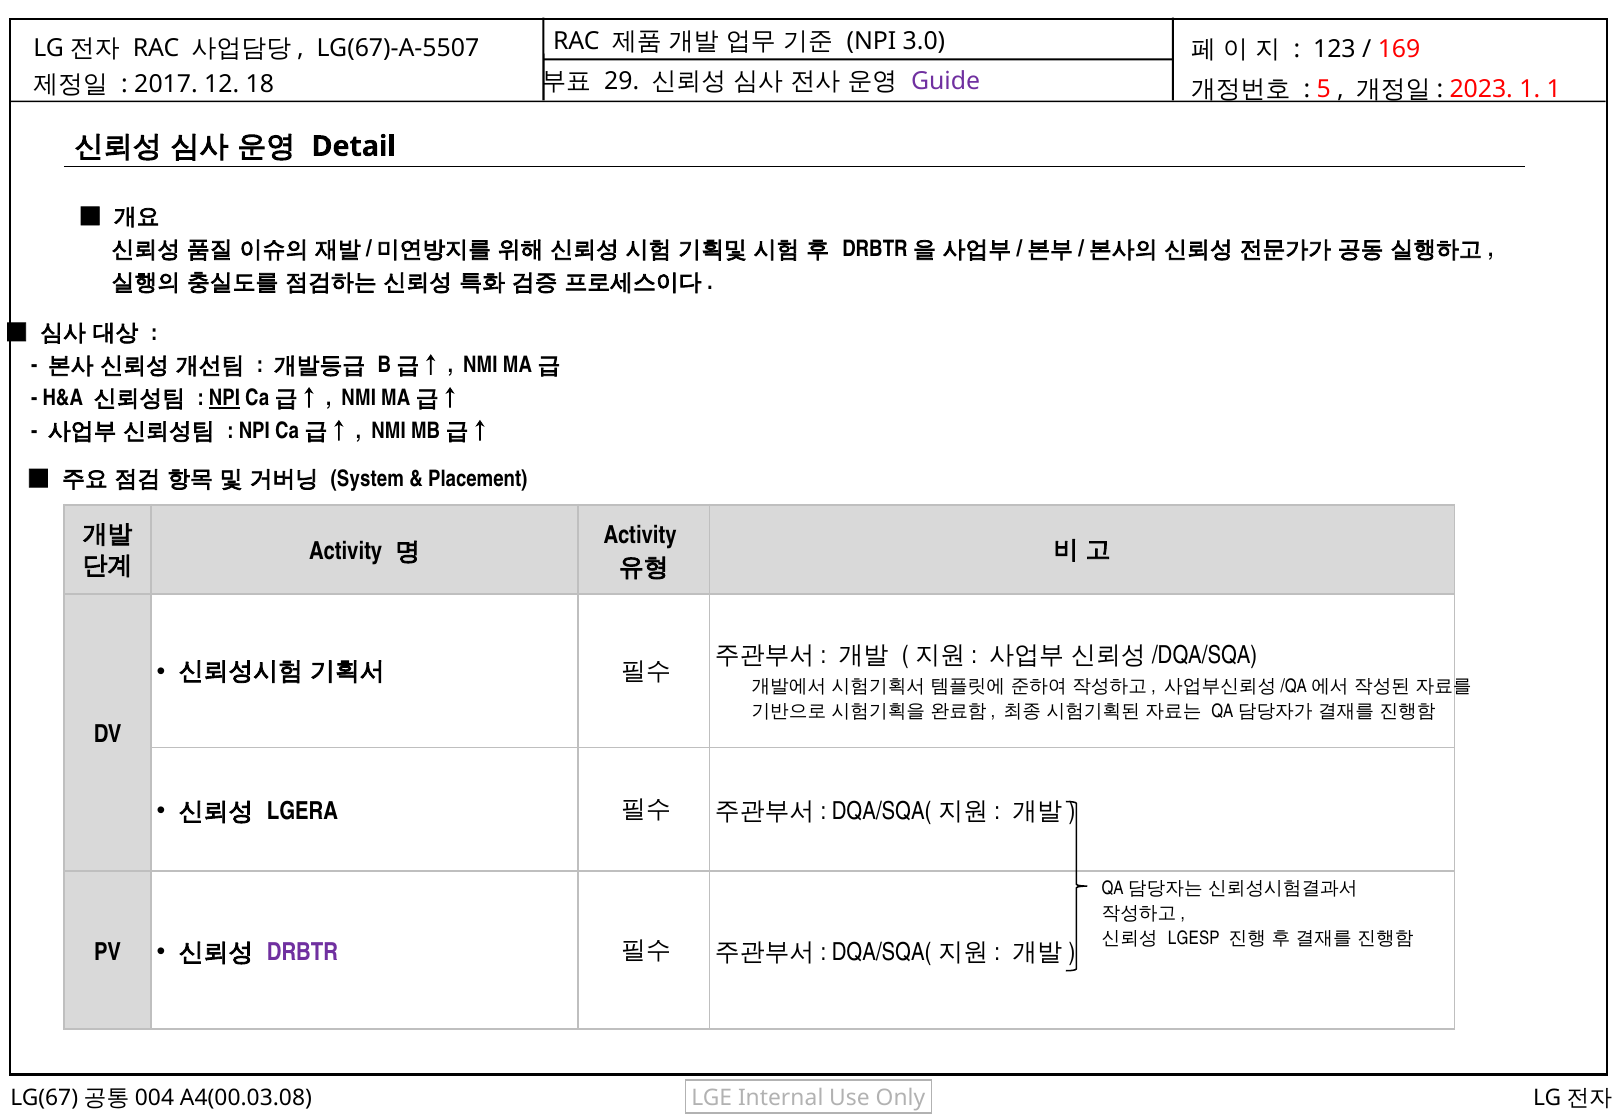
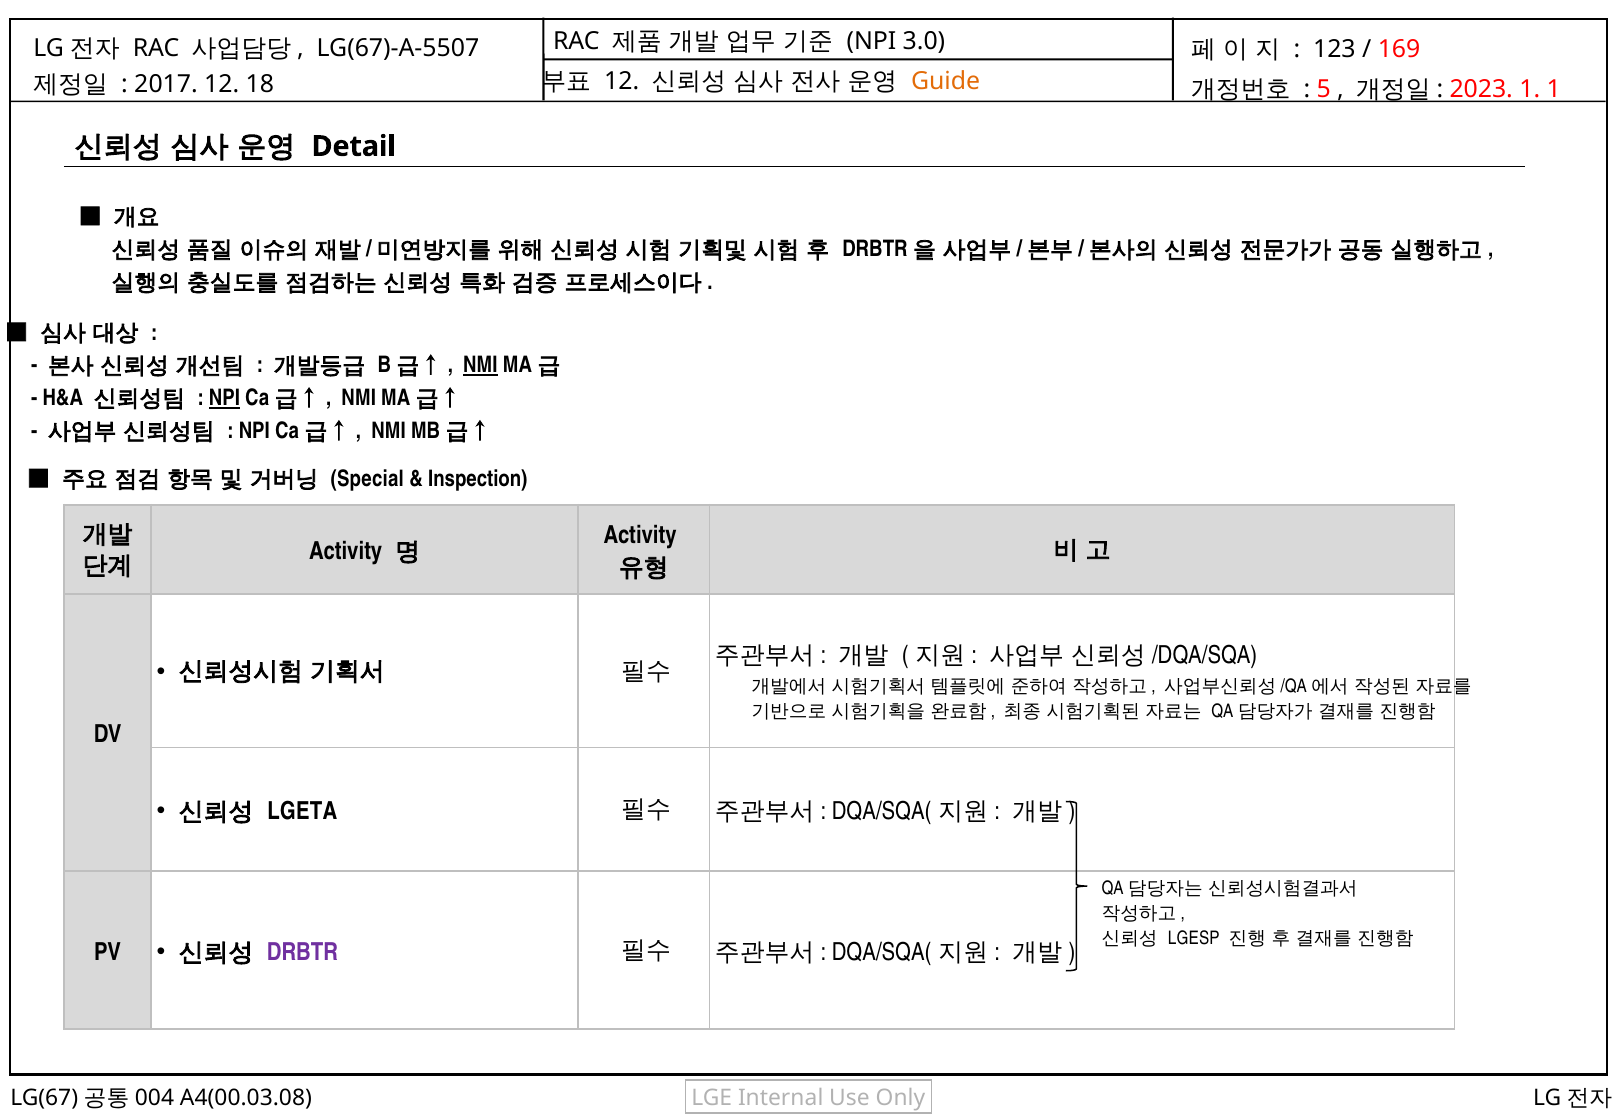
29: 29 -> 12 (622, 82)
Guide colour: purple -> orange (946, 82)
NMI underline: none -> present (480, 366)
System: System -> Special (367, 479)
Placement: Placement -> Inspection (478, 479)
LGERA: LGERA -> LGETA (302, 812)
